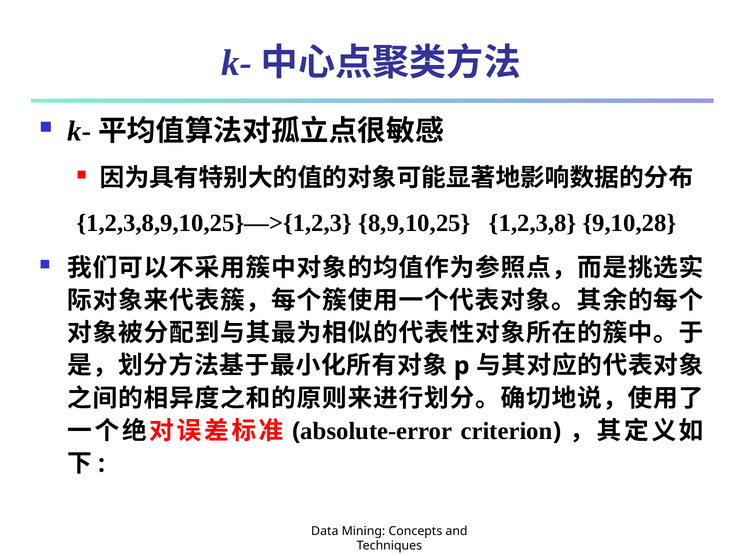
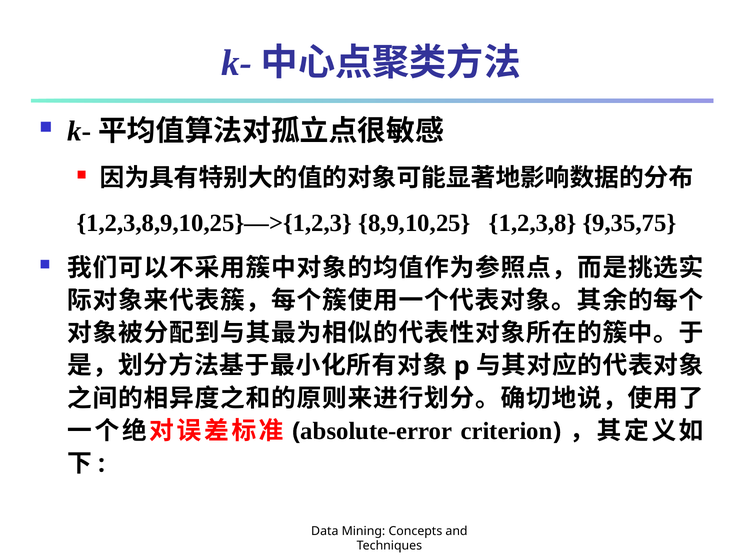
9,10,28: 9,10,28 -> 9,35,75 (630, 223)
